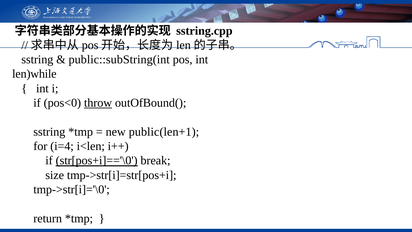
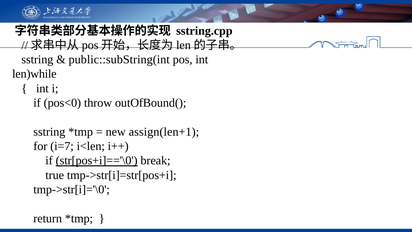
throw underline: present -> none (98, 103)
public(len+1: public(len+1 -> assign(len+1 (164, 132)
i=4: i=4 -> i=7 (62, 146)
size: size -> true (55, 175)
